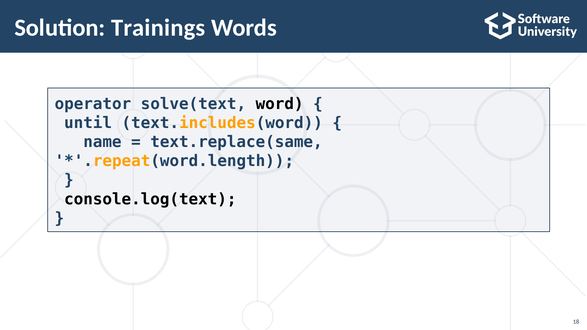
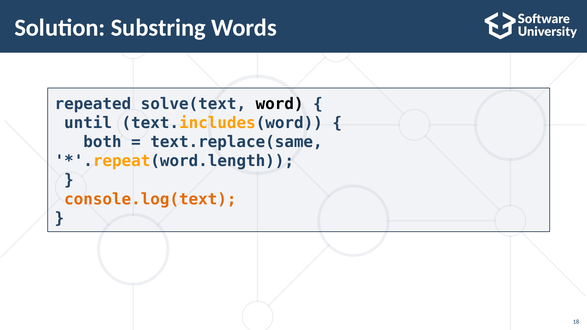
Trainings: Trainings -> Substring (158, 28)
operator: operator -> repeated (93, 104)
name: name -> both (102, 142)
console.log(text colour: black -> orange (150, 199)
